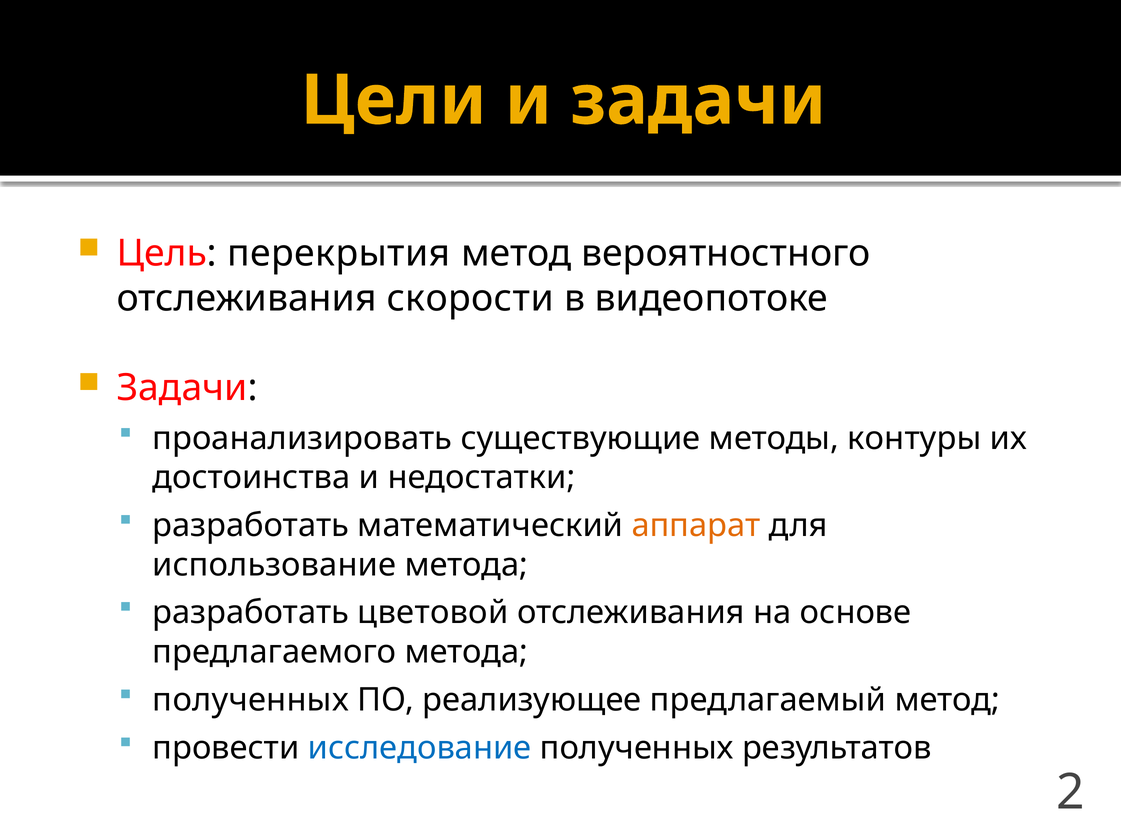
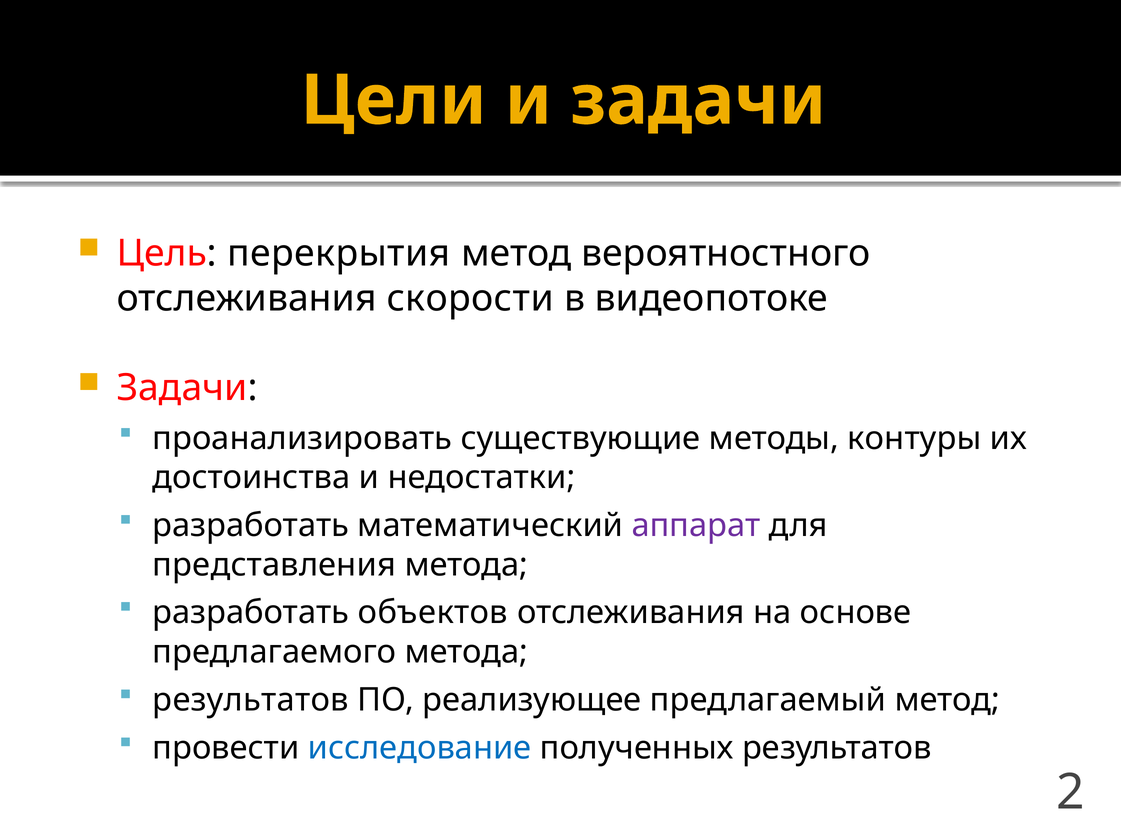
аппарат colour: orange -> purple (696, 526)
использование: использование -> представления (274, 565)
цветовой: цветовой -> объектов (433, 613)
полученных: полученных -> результатов (251, 700)
